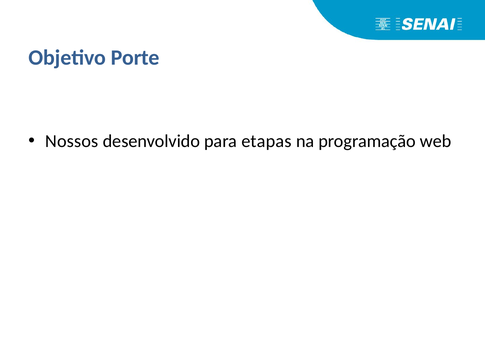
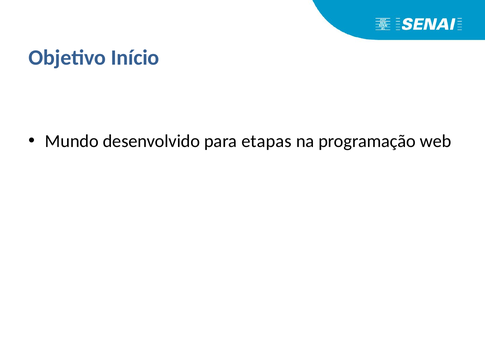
Porte: Porte -> Início (135, 58)
Nossos: Nossos -> Mundo (72, 141)
